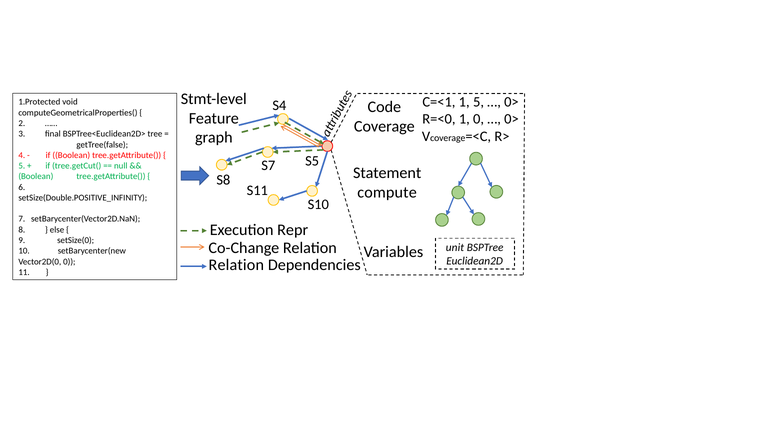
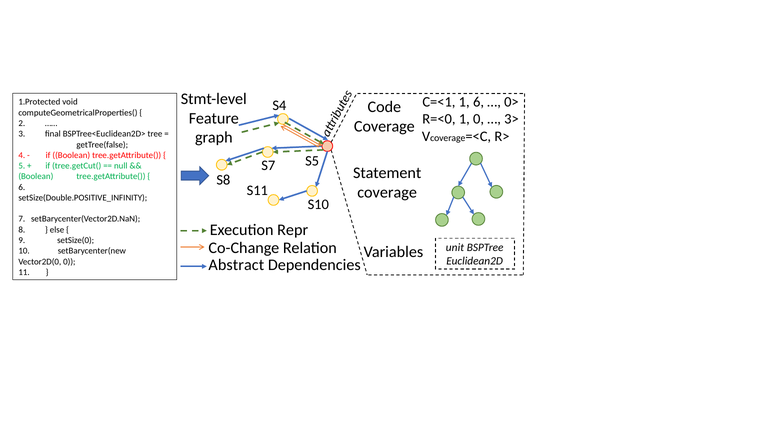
1 5: 5 -> 6 (479, 102)
0>: 0> -> 3> (512, 119)
compute: compute -> coverage (387, 193)
Relation: Relation -> Abstract (236, 265)
